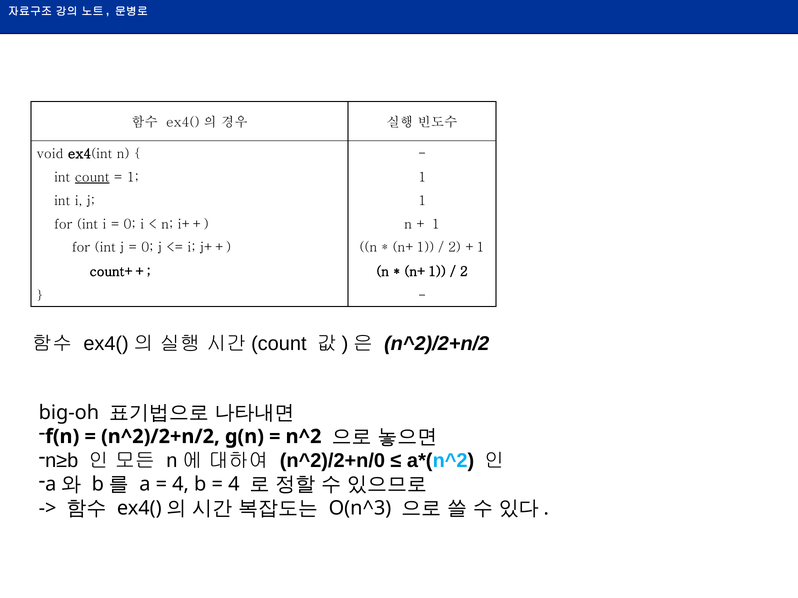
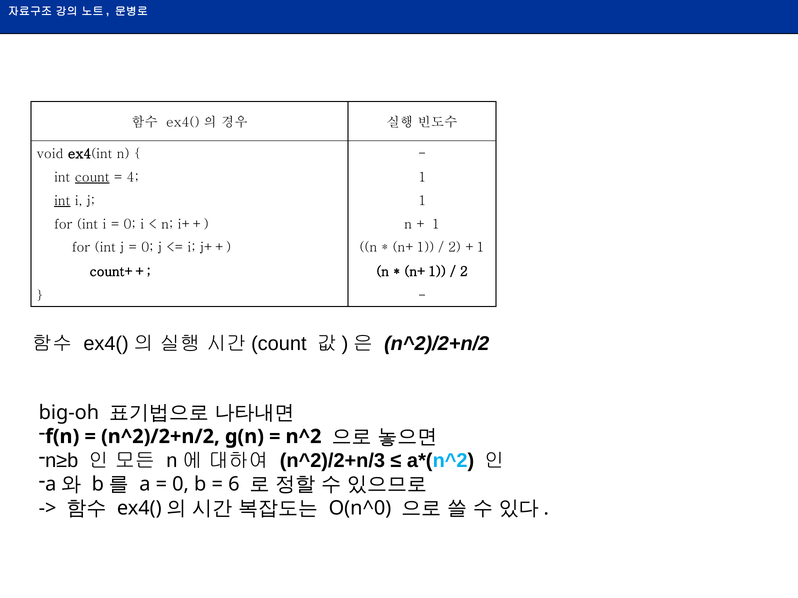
1: 1 -> 4 (133, 177)
int underline: none -> present (62, 201)
n^2)/2+n/0: n^2)/2+n/0 -> n^2)/2+n/3 (332, 461)
4: 4 -> 0 (181, 485)
4: 4 -> 6 (234, 485)
O(n^3: O(n^3 -> O(n^0 (360, 509)
